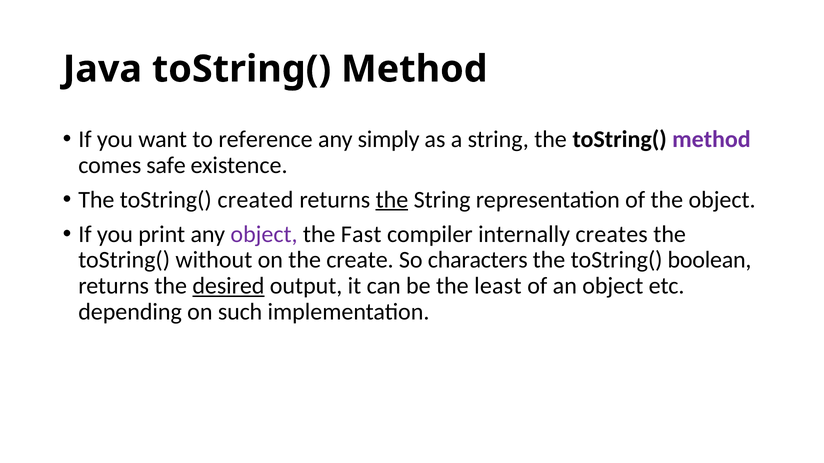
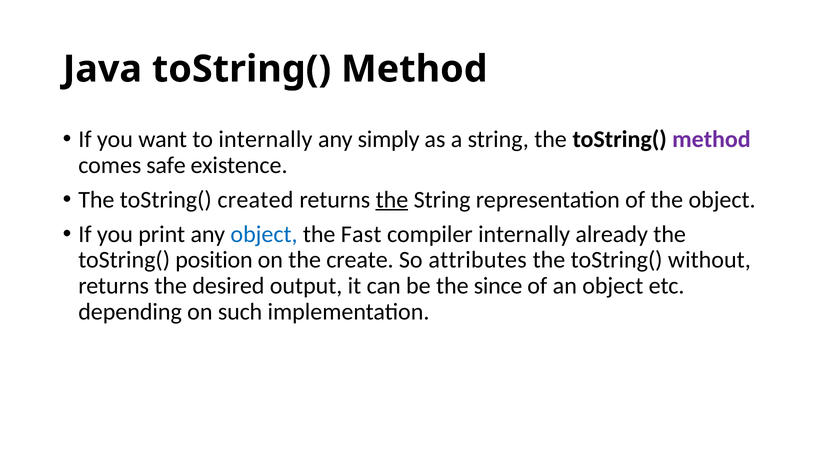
to reference: reference -> internally (265, 139)
object colour: purple -> blue (264, 234)
creates: creates -> already (612, 234)
without: without -> position (214, 260)
characters: characters -> attributes (478, 260)
boolean: boolean -> without (709, 260)
desired underline: present -> none (228, 286)
least: least -> since (498, 286)
